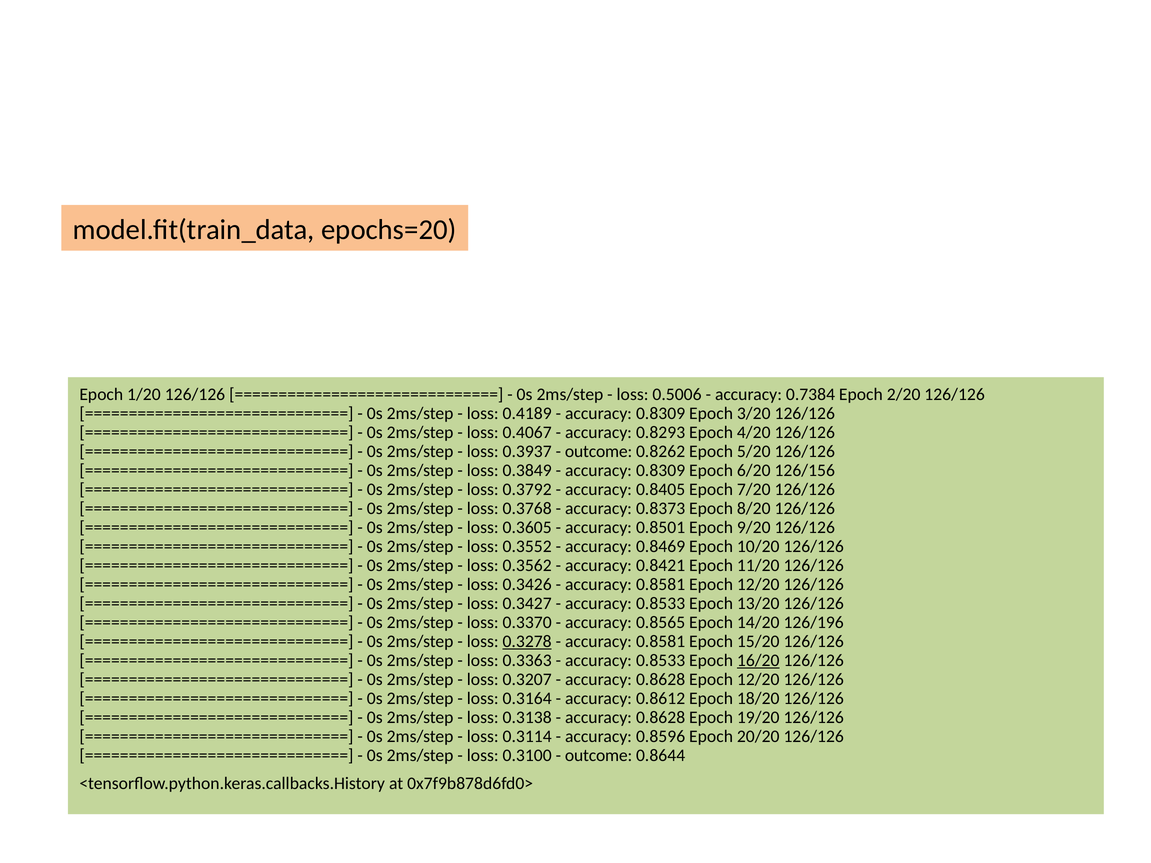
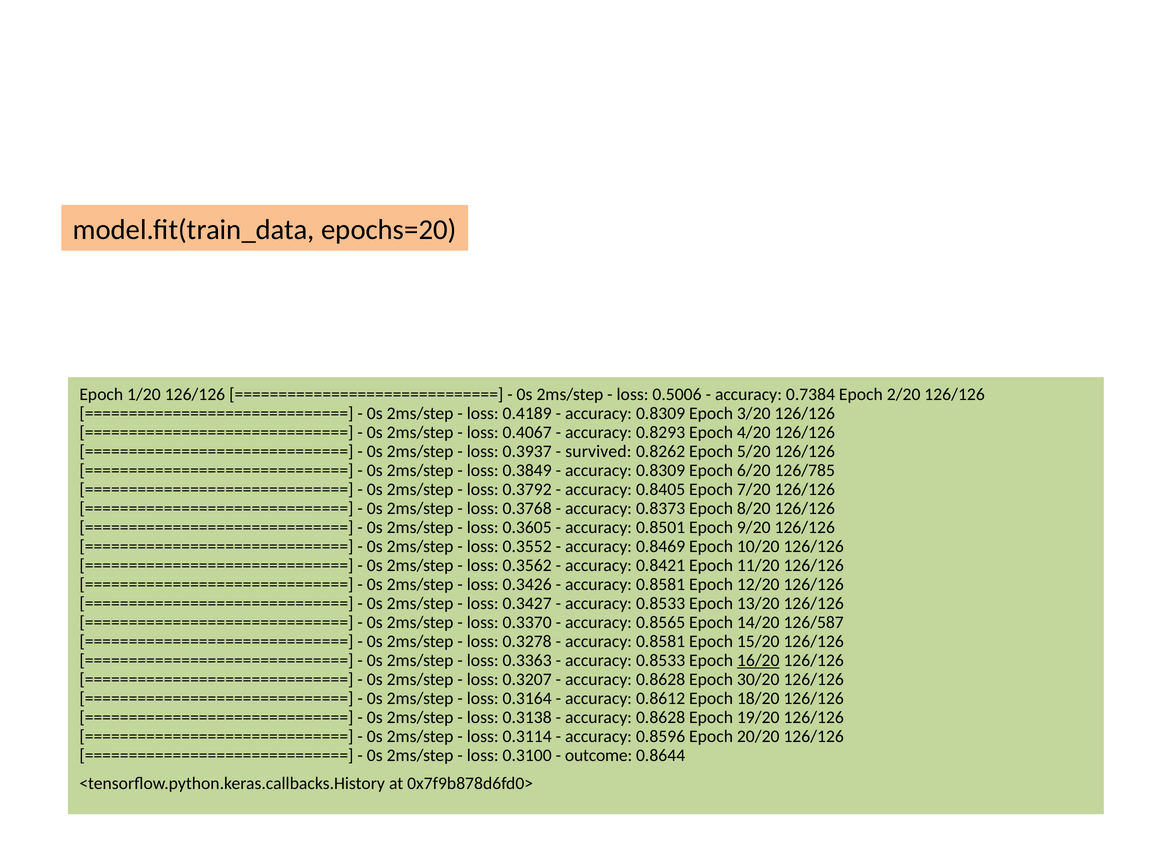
outcome: outcome -> survived (598, 452)
126/156: 126/156 -> 126/785 (805, 471)
126/196: 126/196 -> 126/587 (814, 623)
0.3278 underline: present -> none (527, 642)
0.8628 Epoch 12/20: 12/20 -> 30/20 (758, 680)
